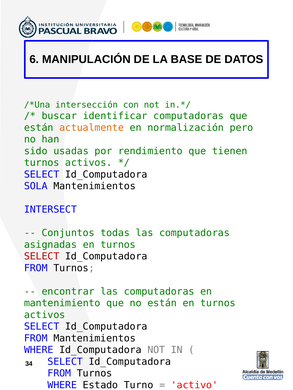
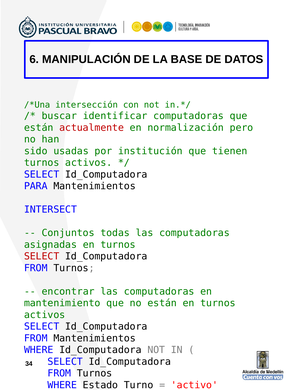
actualmente colour: orange -> red (92, 128)
rendimiento: rendimiento -> institución (150, 151)
SOLA: SOLA -> PARA (36, 186)
